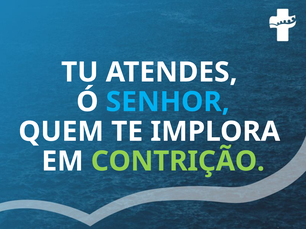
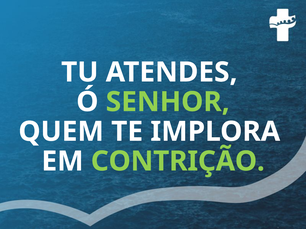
SENHOR colour: light blue -> light green (168, 102)
